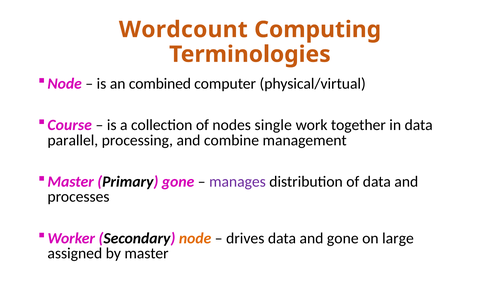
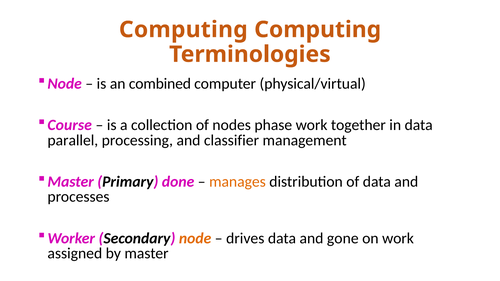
Wordcount: Wordcount -> Computing (183, 30)
single: single -> phase (273, 125)
combine: combine -> classifier (231, 140)
Primary gone: gone -> done (178, 182)
manages colour: purple -> orange (237, 182)
on large: large -> work (398, 238)
